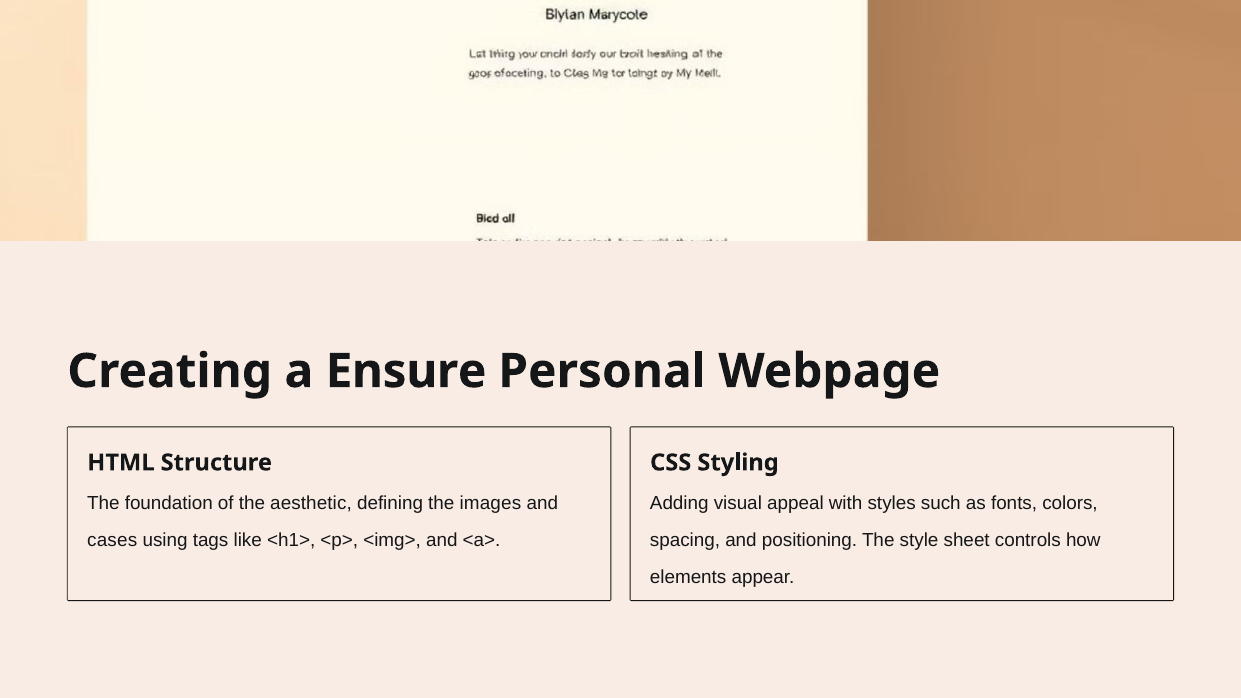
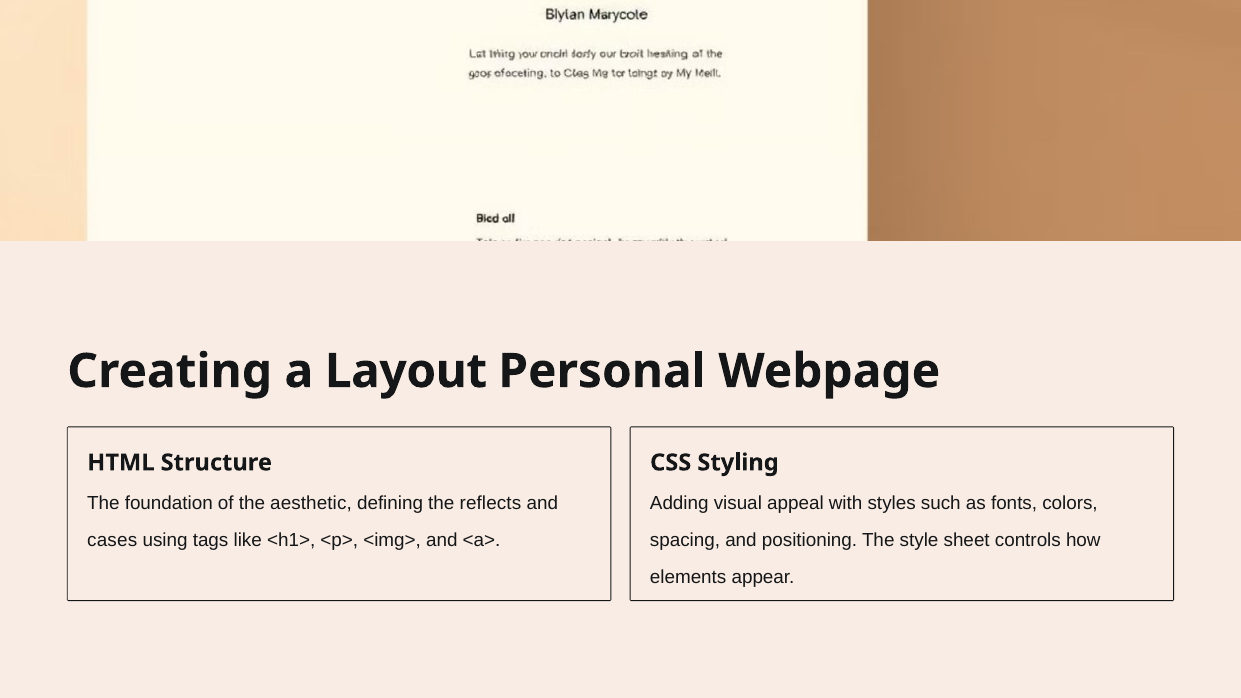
Ensure: Ensure -> Layout (406, 371)
images: images -> reflects (490, 504)
